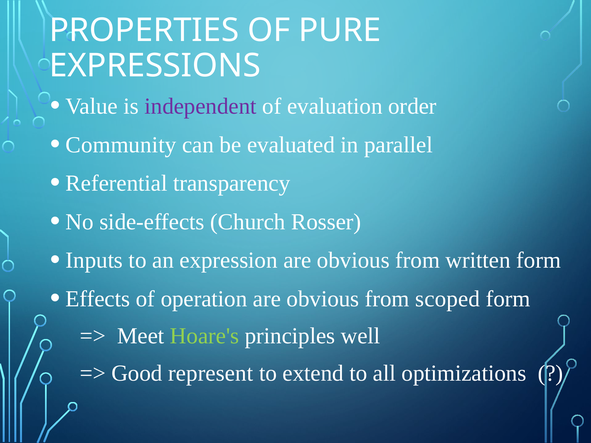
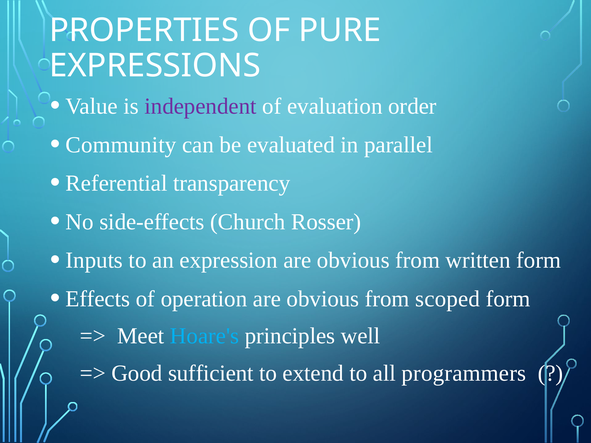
Hoare's colour: light green -> light blue (205, 336)
represent: represent -> sufficient (211, 373)
optimizations: optimizations -> programmers (464, 373)
